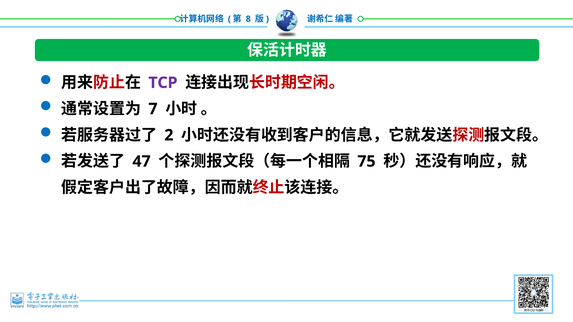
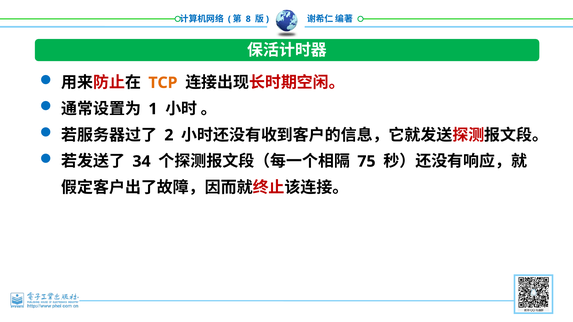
TCP colour: purple -> orange (163, 83)
7: 7 -> 1 (153, 109)
47: 47 -> 34 (142, 162)
